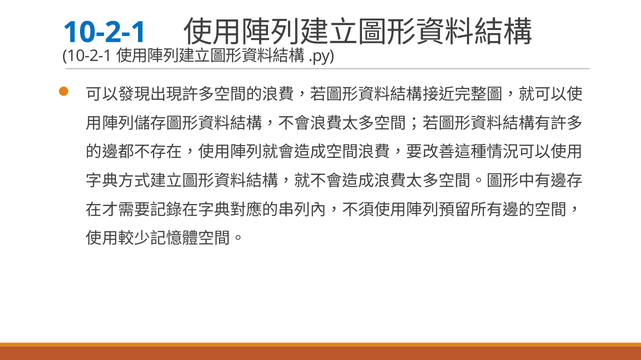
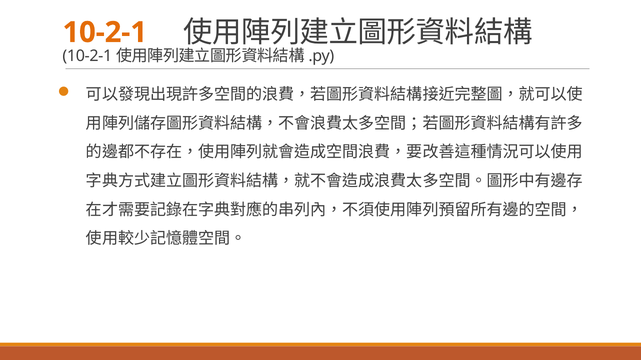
10-2-1 colour: blue -> orange (105, 32)
